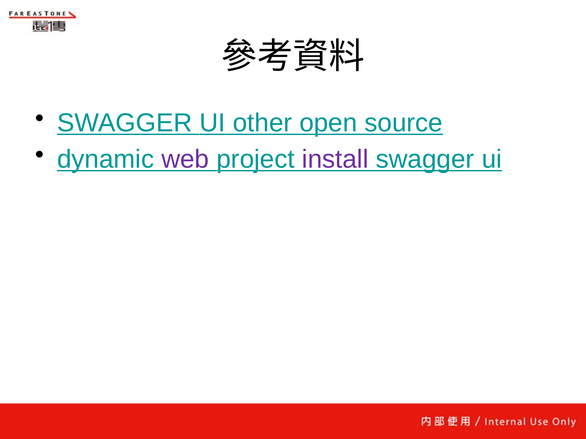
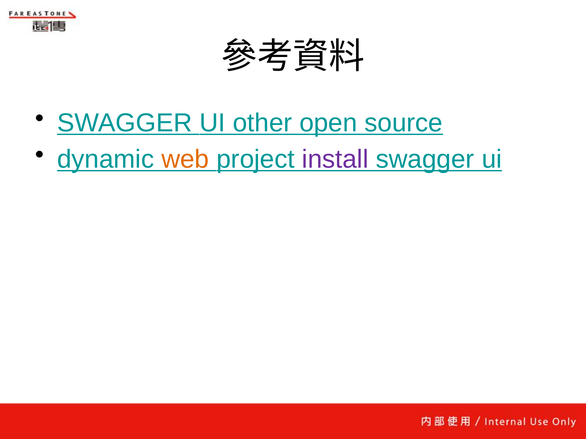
web colour: purple -> orange (185, 159)
